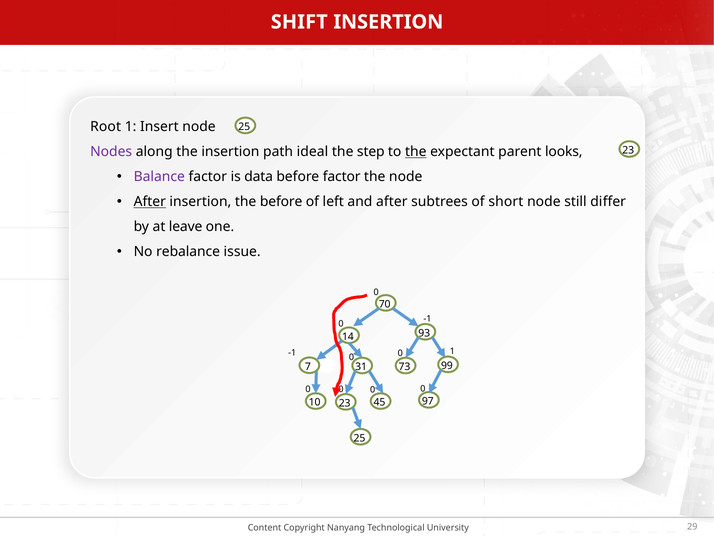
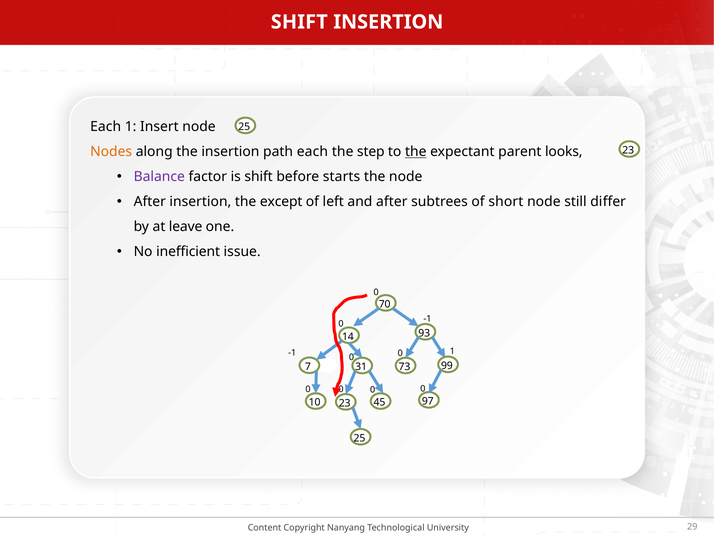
Root: Root -> Each (106, 127)
Nodes colour: purple -> orange (111, 152)
path ideal: ideal -> each (312, 152)
is data: data -> shift (259, 177)
before factor: factor -> starts (342, 177)
After underline: present -> none (150, 202)
the before: before -> except (281, 202)
rebalance: rebalance -> inefficient (188, 252)
